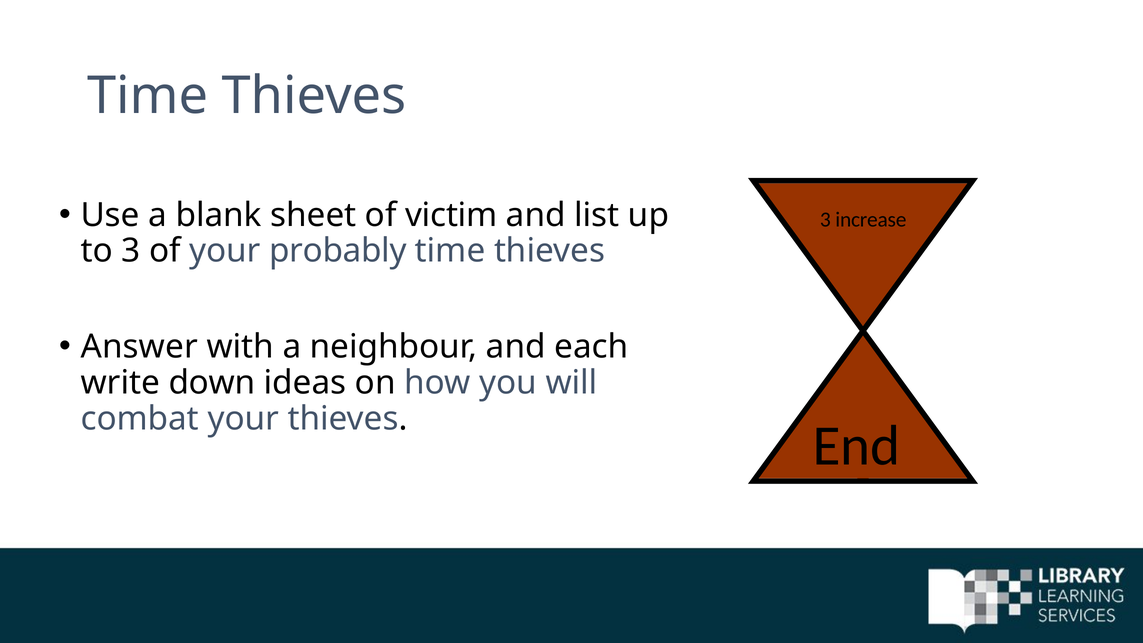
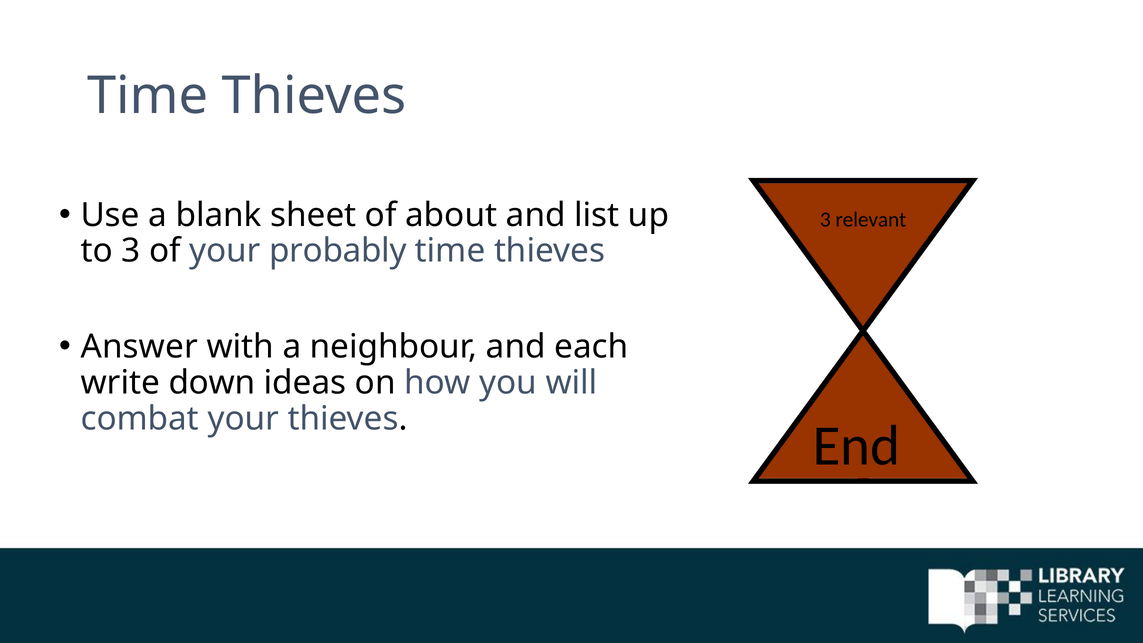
victim: victim -> about (451, 215)
increase: increase -> relevant (871, 219)
